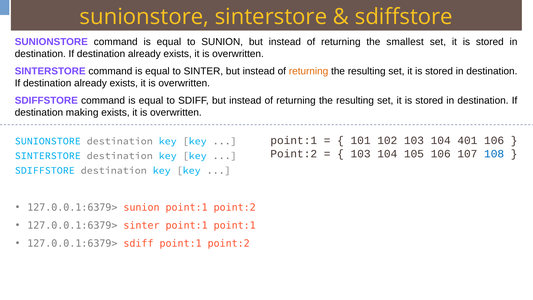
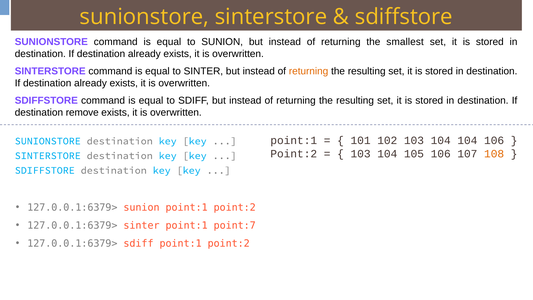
making: making -> remove (82, 113)
104 401: 401 -> 104 (467, 141)
108 colour: blue -> orange (494, 154)
point:1 point:1: point:1 -> point:7 (235, 225)
